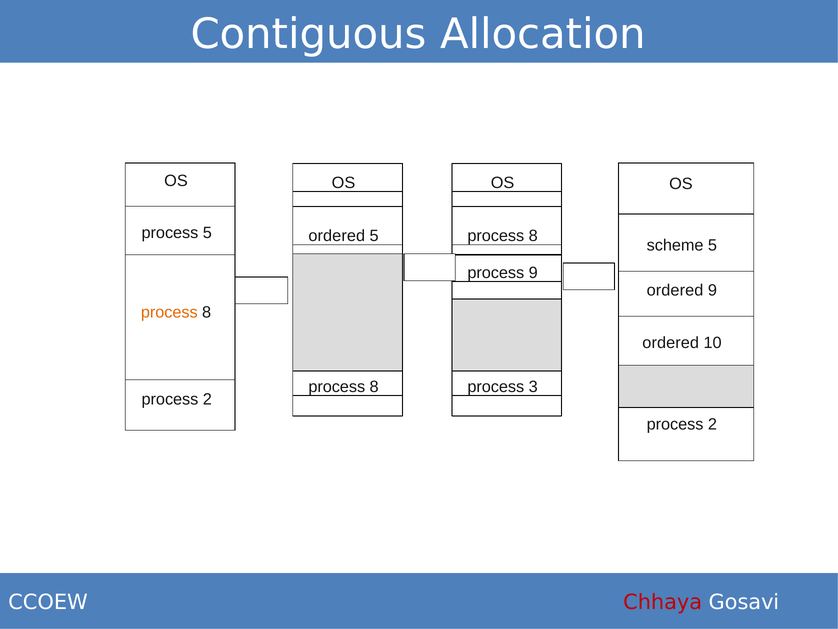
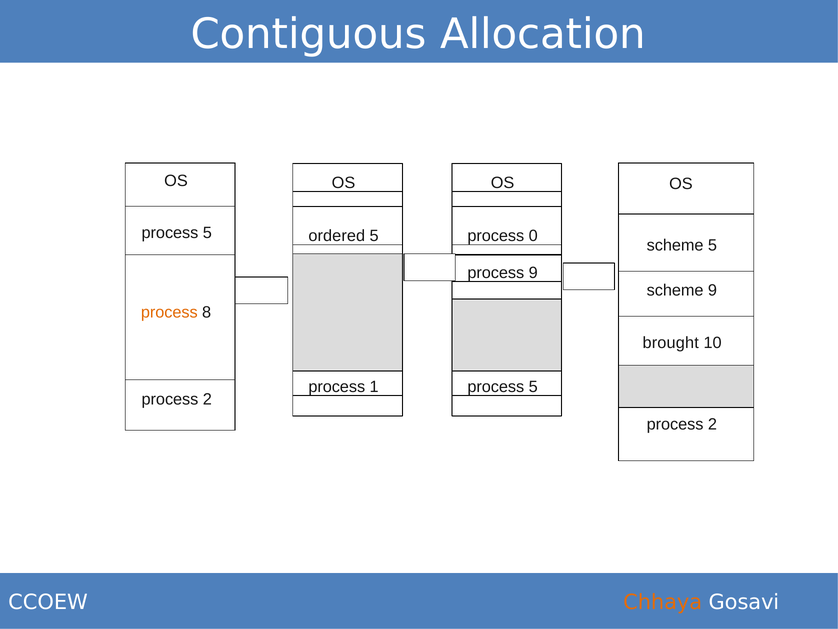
8: 8 -> 0 (533, 236)
ordered: ordered -> scheme (675, 290)
ordered: ordered -> brought (671, 342)
8: 8 -> 1 (374, 387)
3: 3 -> 5 (533, 387)
Chhaya colour: red -> orange (663, 602)
